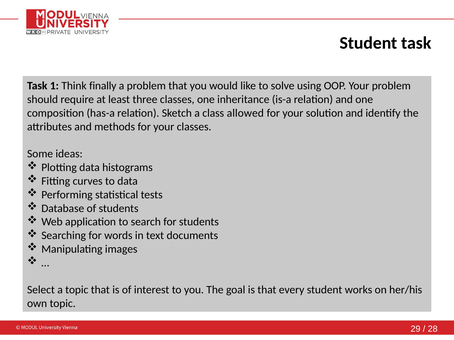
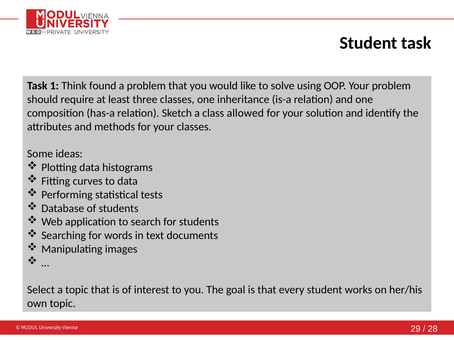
finally: finally -> found (103, 86)
